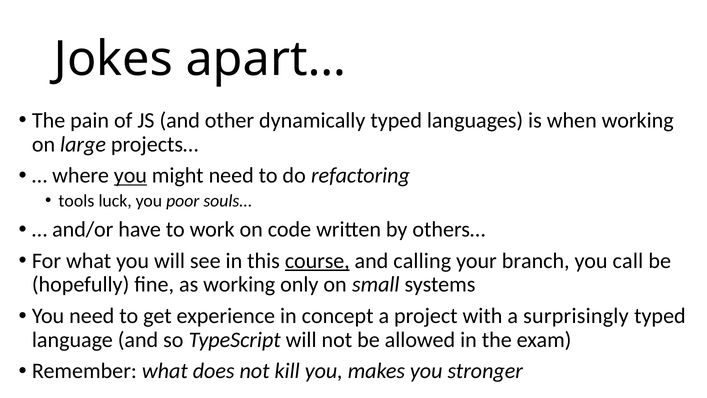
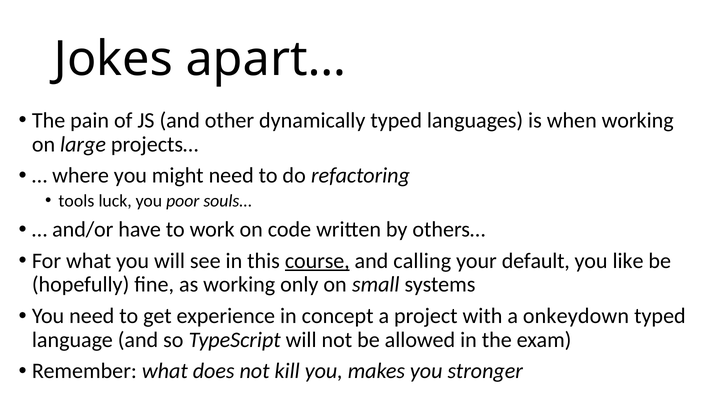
you underline: present -> none (130, 175)
branch: branch -> default (536, 261)
call: call -> like (628, 261)
surprisingly: surprisingly -> onkeydown (576, 316)
